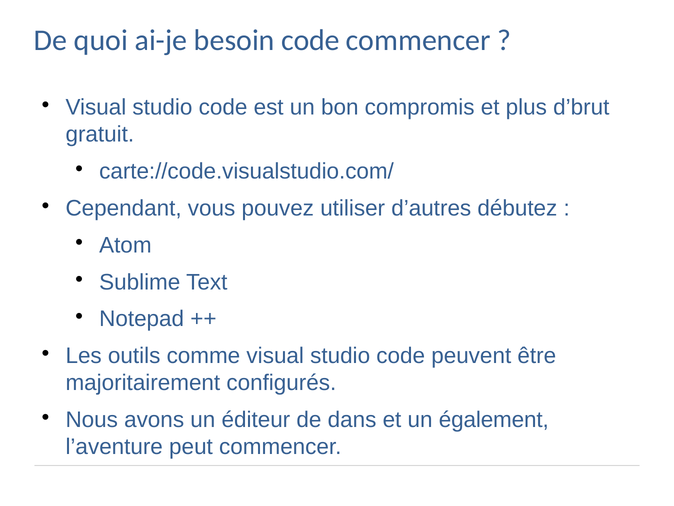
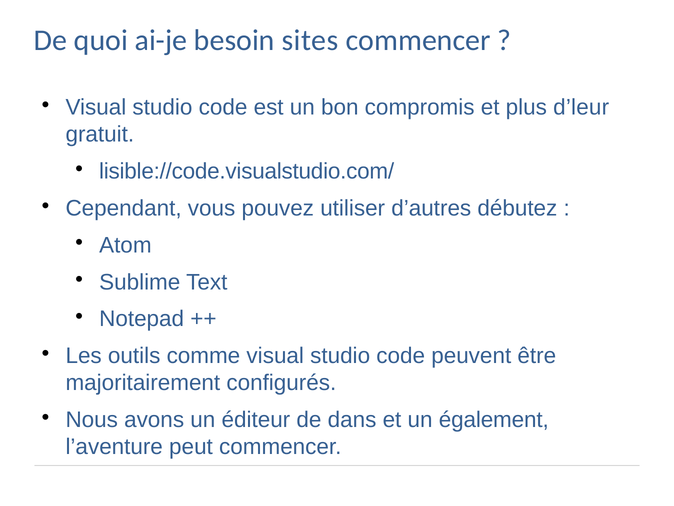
besoin code: code -> sites (310, 40)
d’brut: d’brut -> d’leur (581, 107)
carte://code.visualstudio.com/: carte://code.visualstudio.com/ -> lisible://code.visualstudio.com/ (247, 171)
